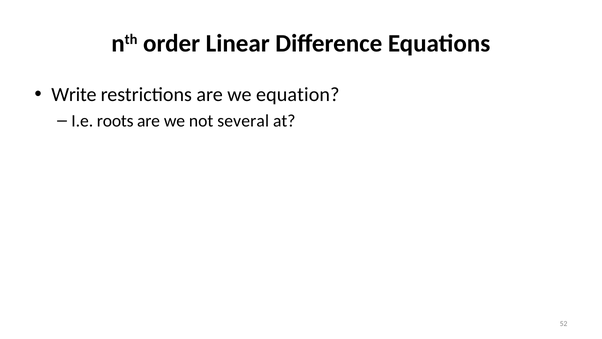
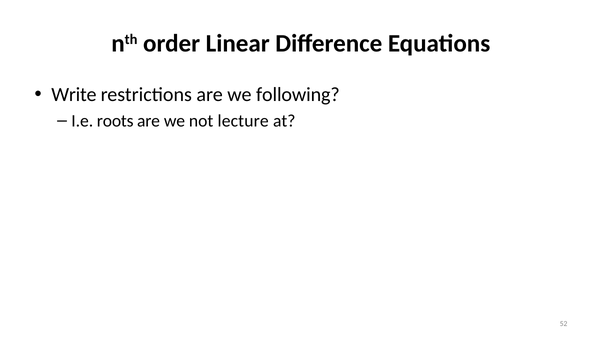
equation: equation -> following (298, 95)
several: several -> lecture (243, 121)
